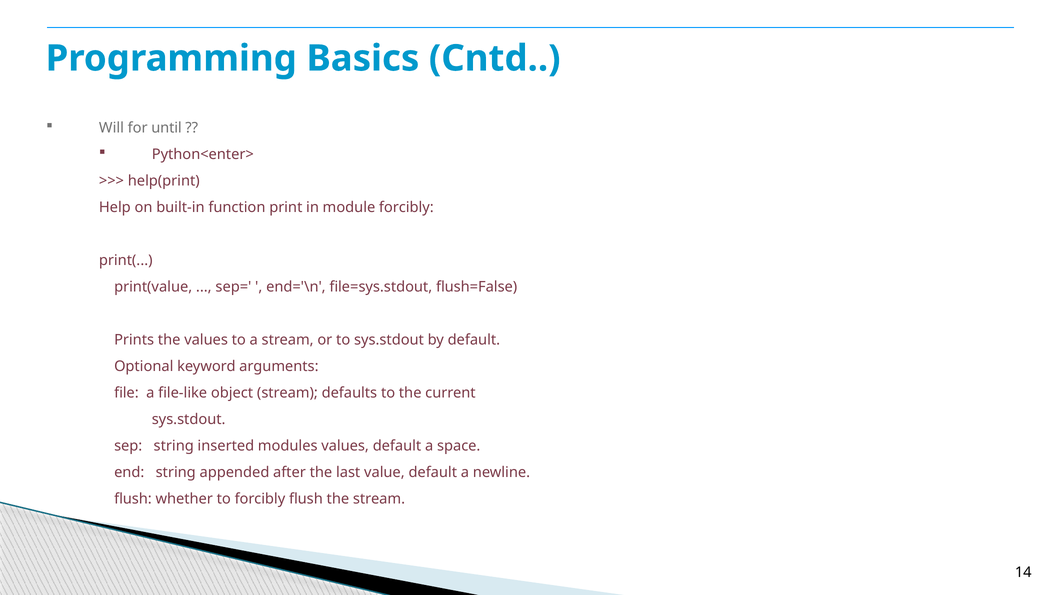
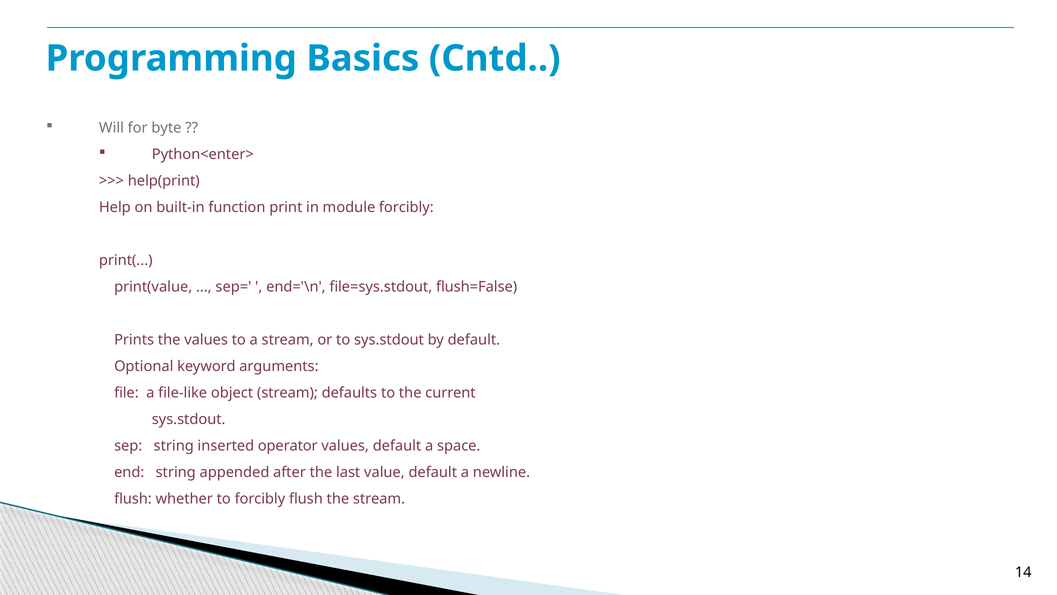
until: until -> byte (166, 128)
modules: modules -> operator (288, 446)
